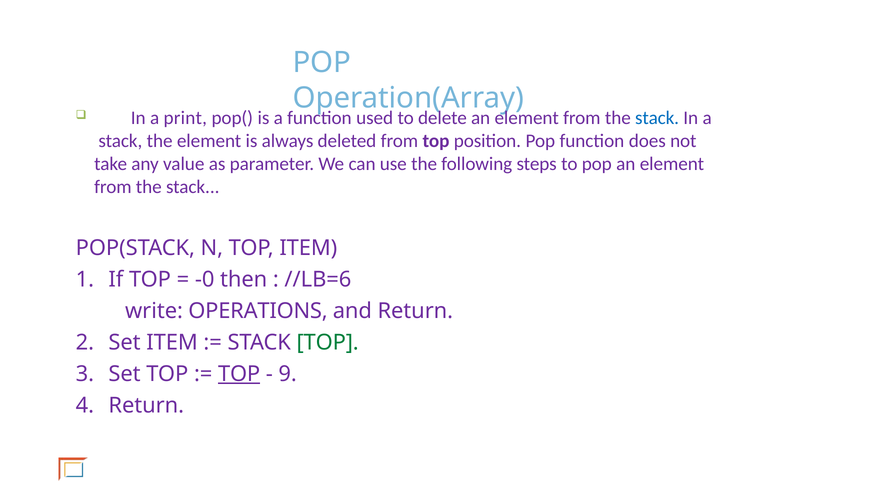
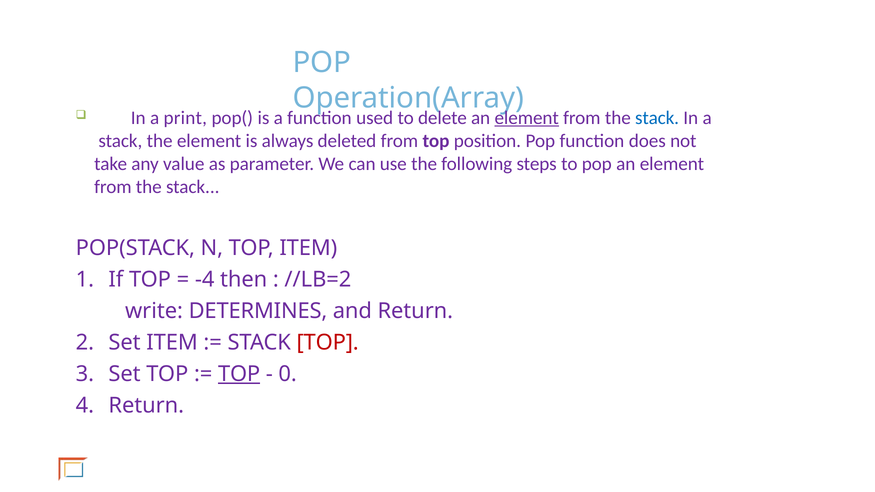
element underline: none -> present (527, 118)
-0: -0 -> -4 (205, 279)
//LB=6: //LB=6 -> //LB=2 (318, 279)
OPERATIONS: OPERATIONS -> DETERMINES (258, 311)
TOP colour: green -> red (328, 342)
9: 9 -> 0 (288, 374)
